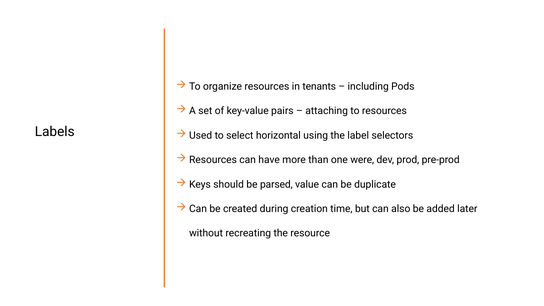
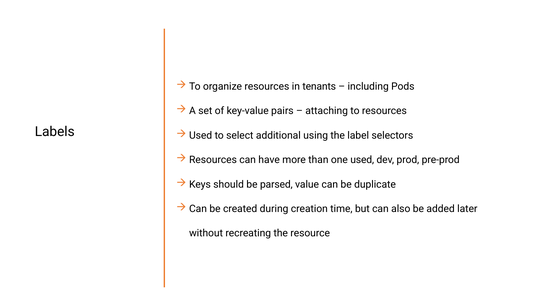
horizontal: horizontal -> additional (278, 135)
one were: were -> used (362, 160)
